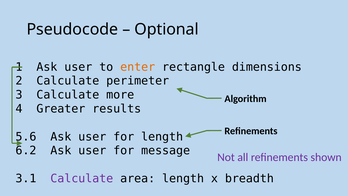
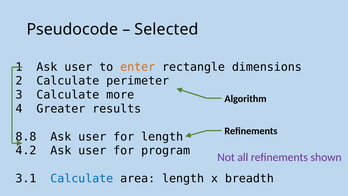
Optional: Optional -> Selected (166, 29)
5.6: 5.6 -> 8.8 (26, 136)
6.2: 6.2 -> 4.2 (26, 150)
message: message -> program (166, 150)
Calculate colour: purple -> blue (82, 178)
